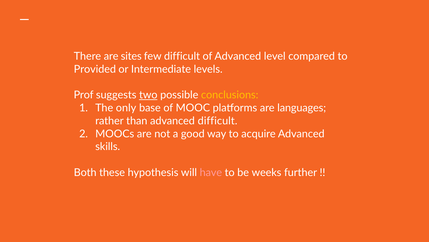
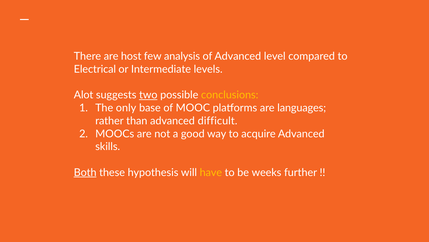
sites: sites -> host (131, 56)
few difficult: difficult -> analysis (182, 56)
Provided: Provided -> Electrical (95, 69)
Prof: Prof -> Alot (84, 95)
Both underline: none -> present (85, 172)
have colour: pink -> yellow (211, 172)
